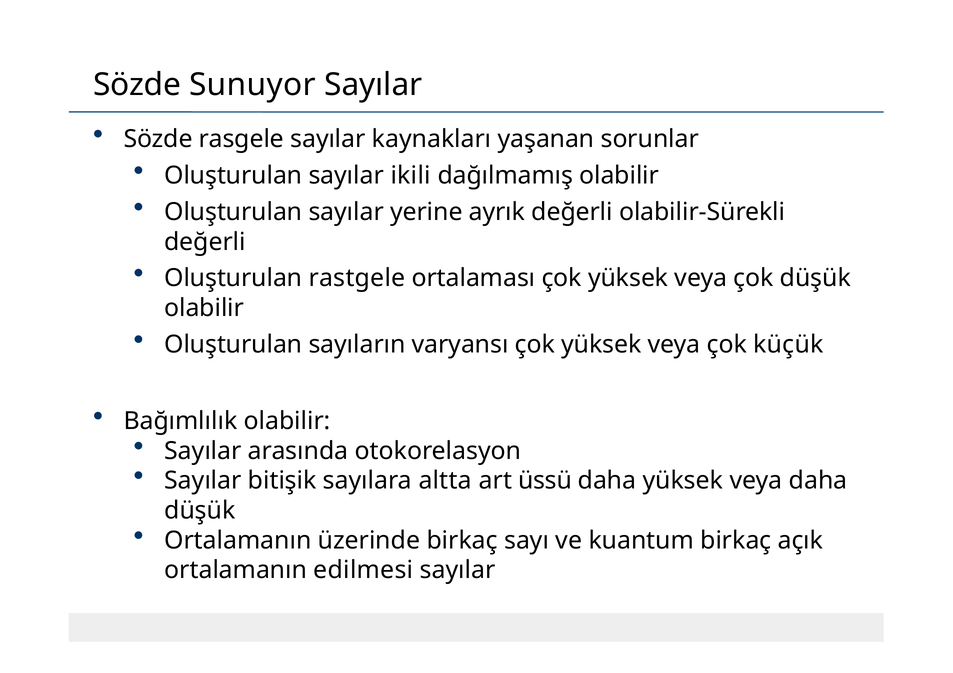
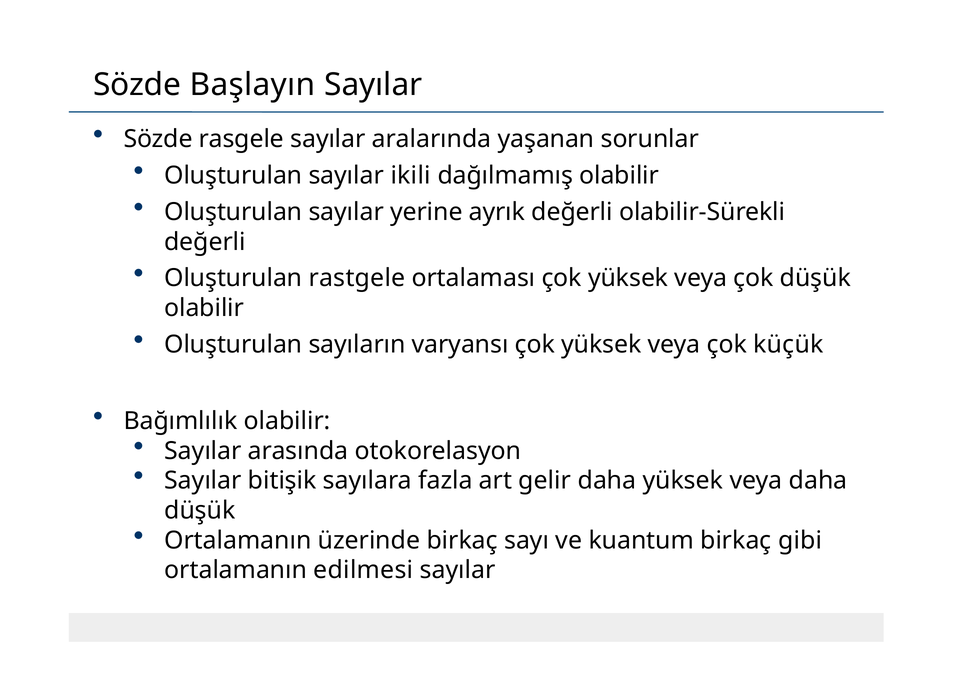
Sunuyor: Sunuyor -> Başlayın (253, 85)
kaynakları: kaynakları -> aralarında (432, 139)
altta: altta -> fazla (445, 481)
üssü: üssü -> gelir (545, 481)
açık: açık -> gibi (800, 541)
